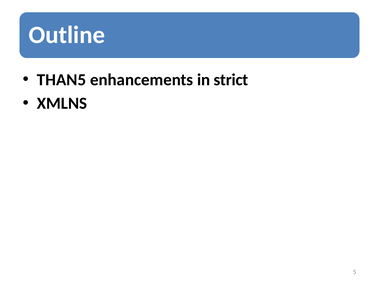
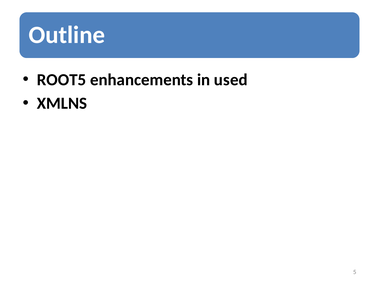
THAN5: THAN5 -> ROOT5 (62, 80)
strict: strict -> used (231, 80)
